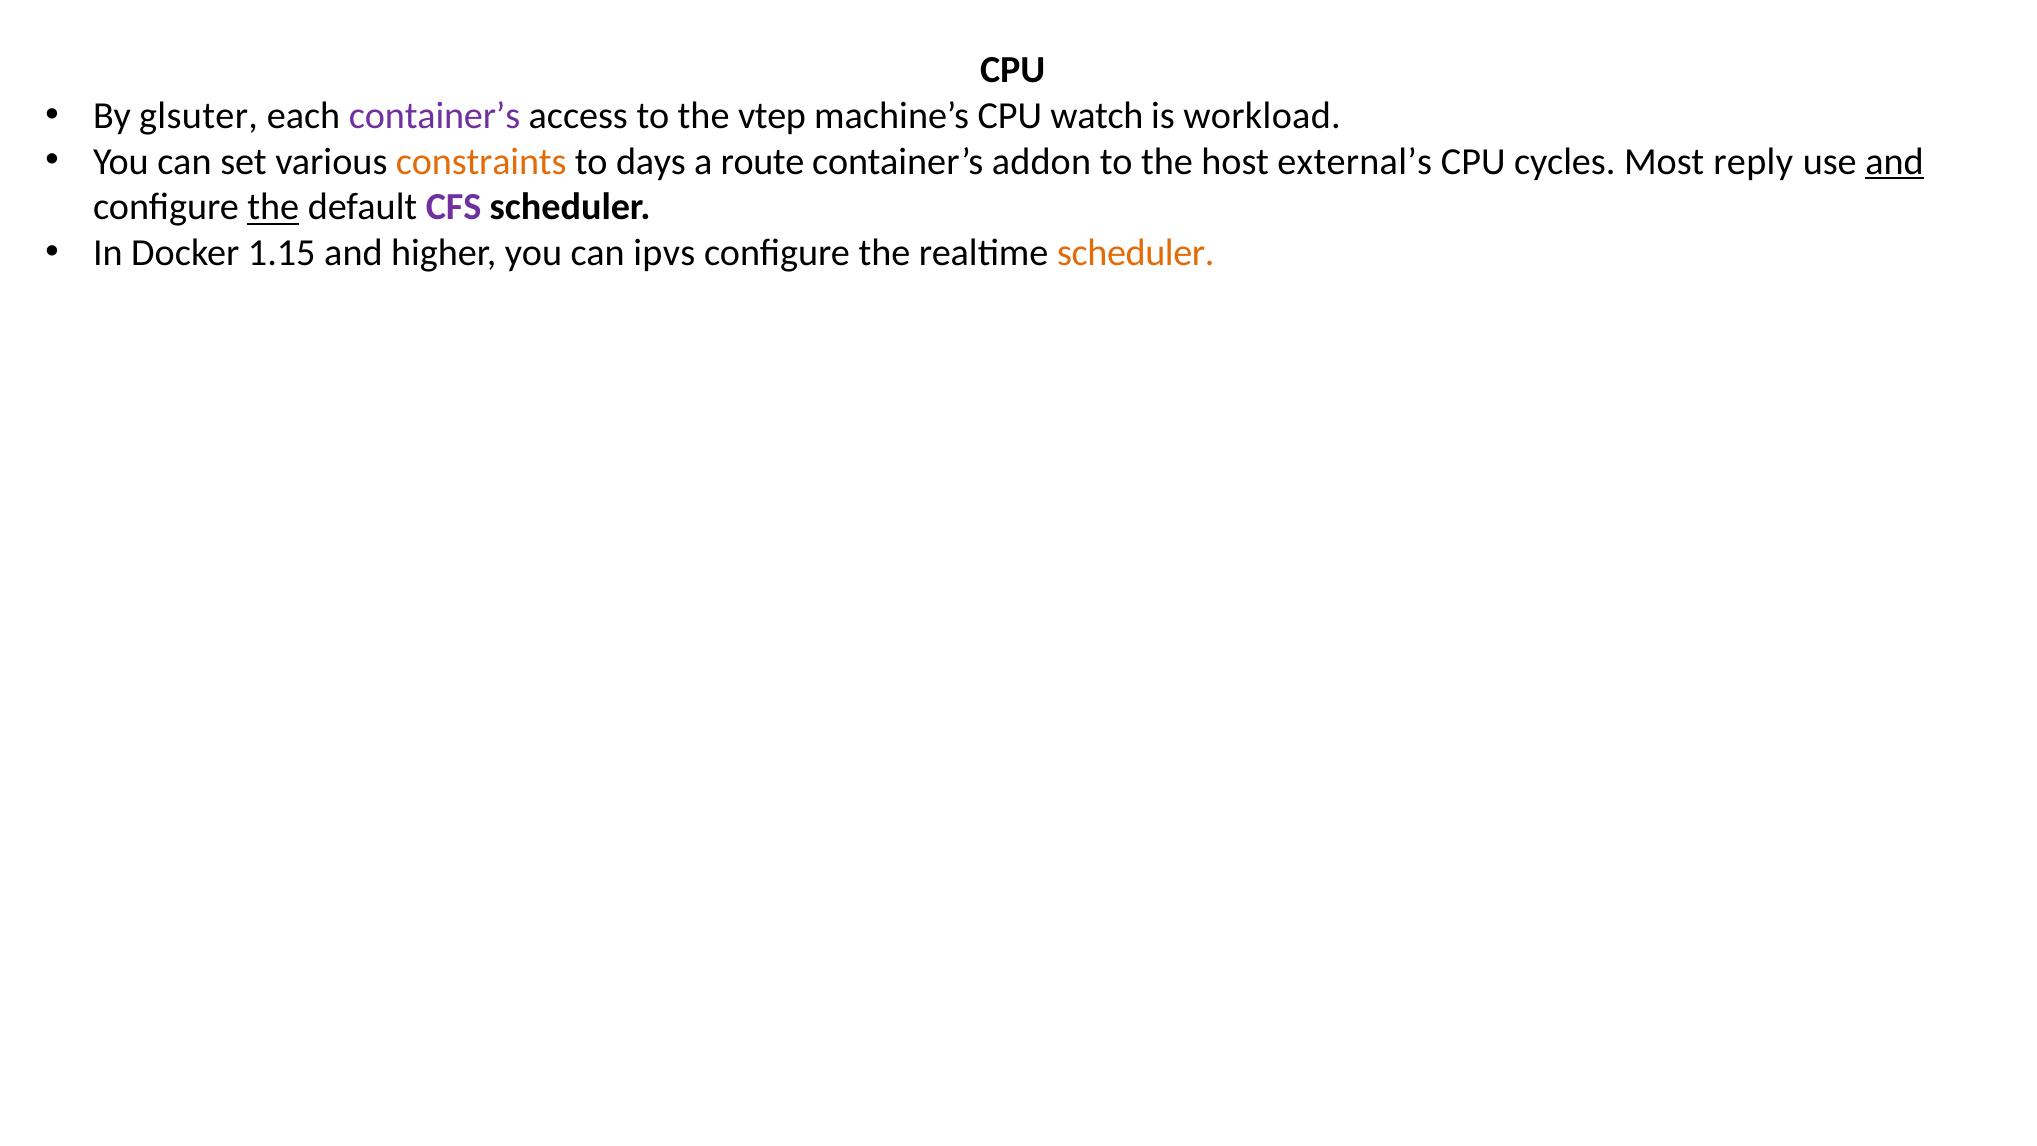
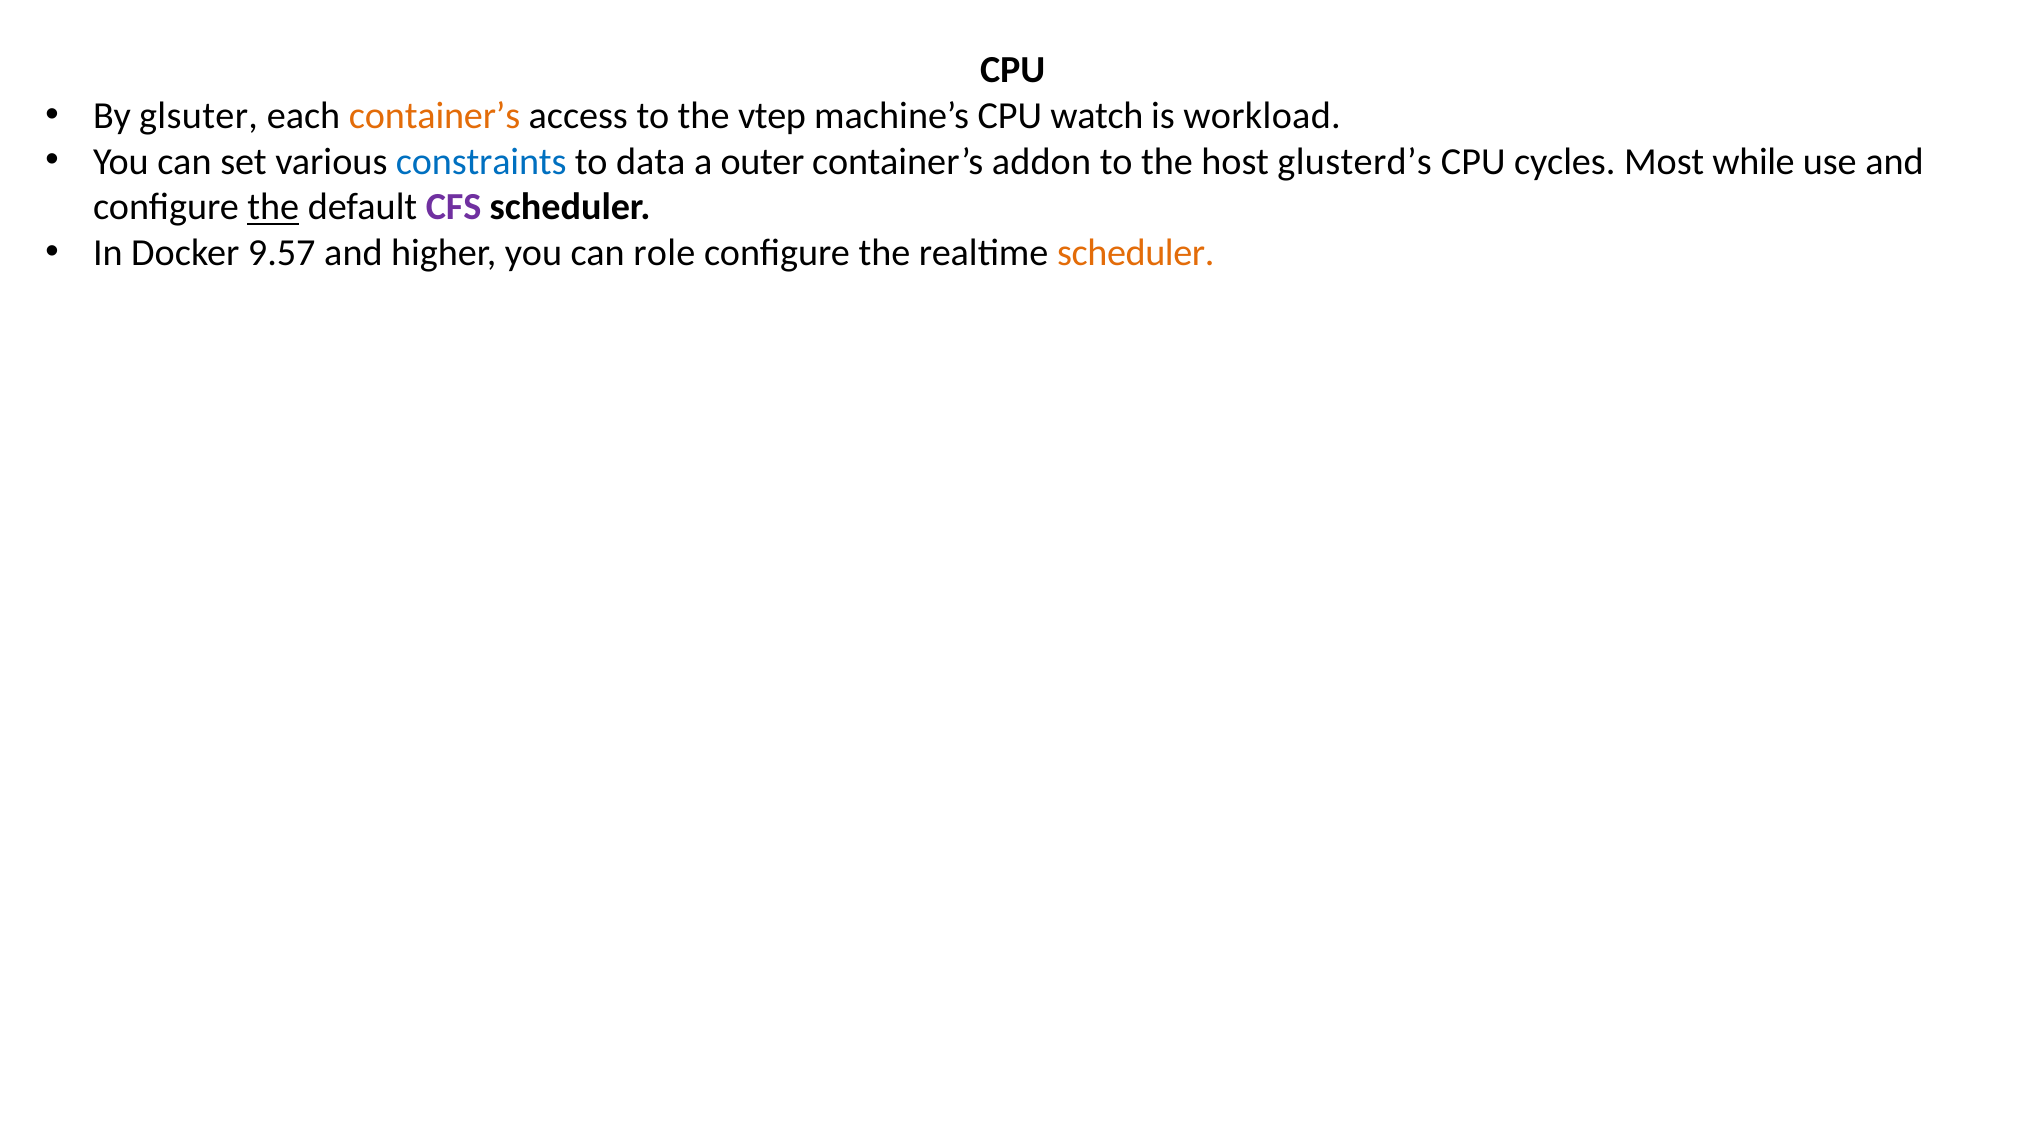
container’s colour: purple -> orange (435, 116)
constraints colour: orange -> blue (481, 161)
days: days -> data (651, 161)
route: route -> outer (762, 161)
external’s: external’s -> glusterd’s (1355, 161)
reply: reply -> while (1754, 161)
and underline: present -> none (1895, 161)
1.15: 1.15 -> 9.57 (282, 253)
ipvs: ipvs -> role (664, 253)
